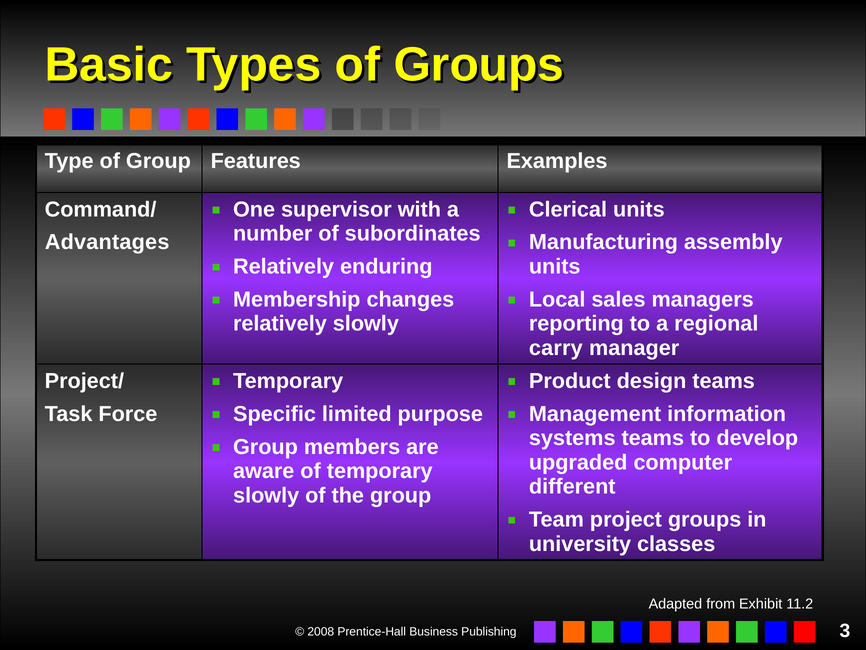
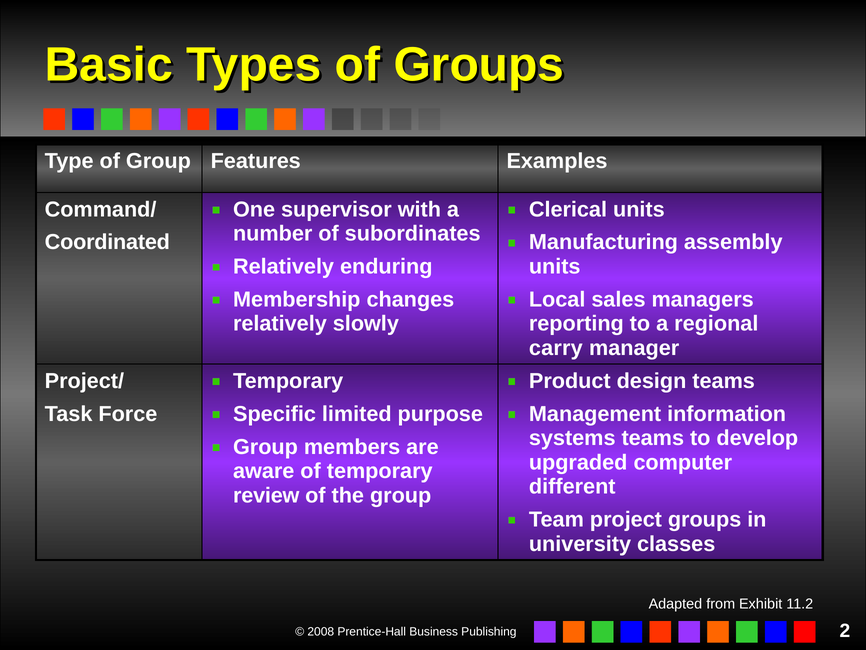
Advantages: Advantages -> Coordinated (107, 242)
slowly: slowly -> review (266, 495)
3: 3 -> 2 (845, 631)
